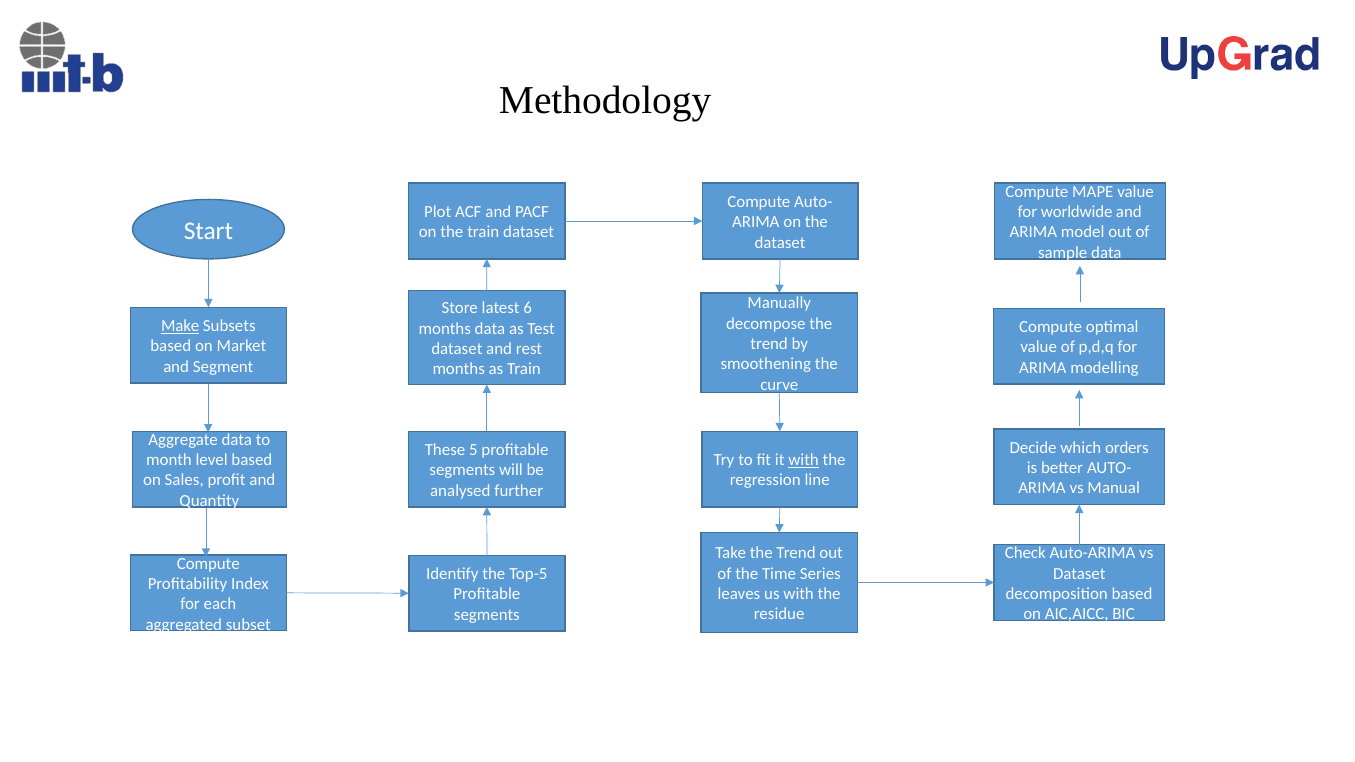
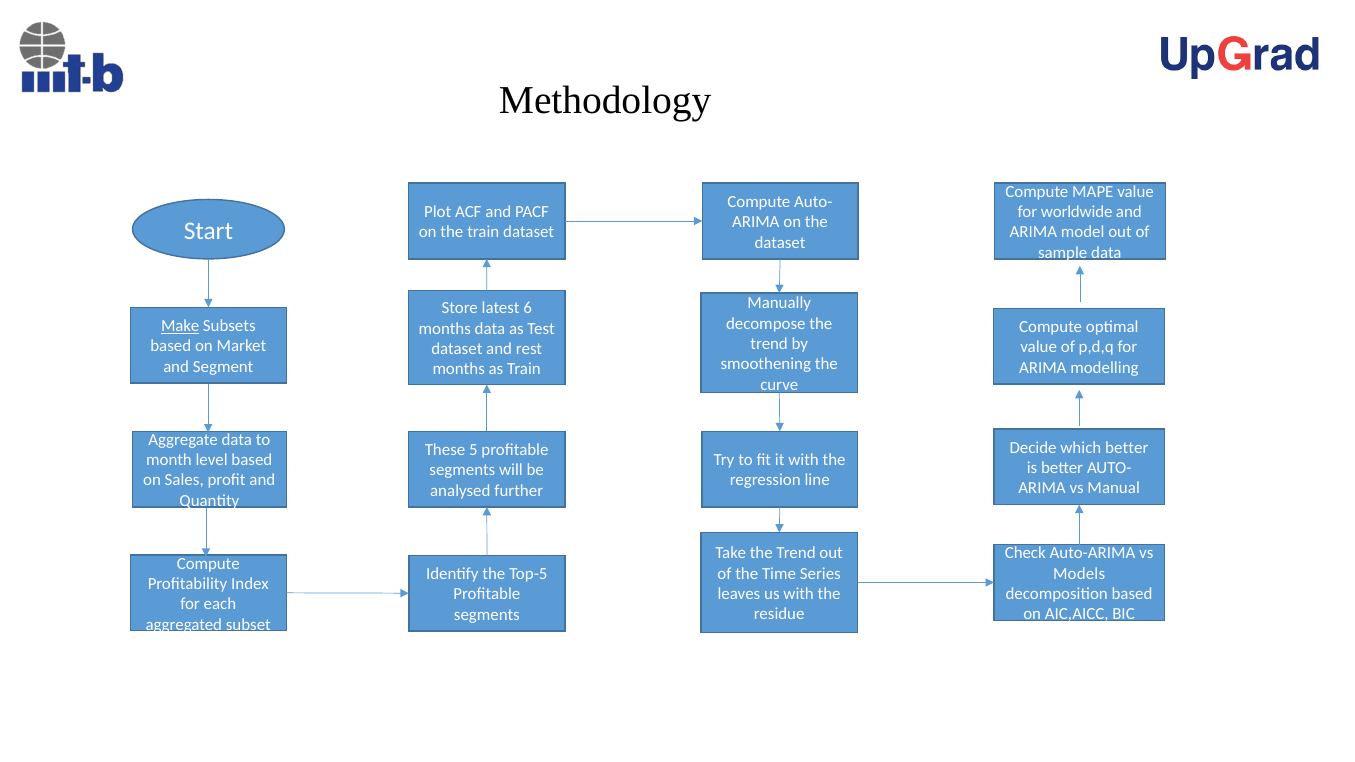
which orders: orders -> better (1127, 448)
with underline: present -> none (804, 460)
Dataset: Dataset -> Models (1079, 574)
